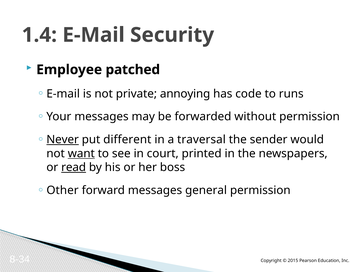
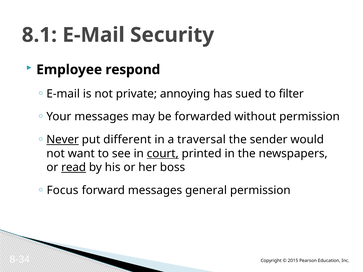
1.4: 1.4 -> 8.1 (39, 35)
patched: patched -> respond (133, 70)
code: code -> sued (249, 94)
runs: runs -> filter (291, 94)
want underline: present -> none (81, 154)
court underline: none -> present (163, 154)
Other: Other -> Focus (63, 191)
